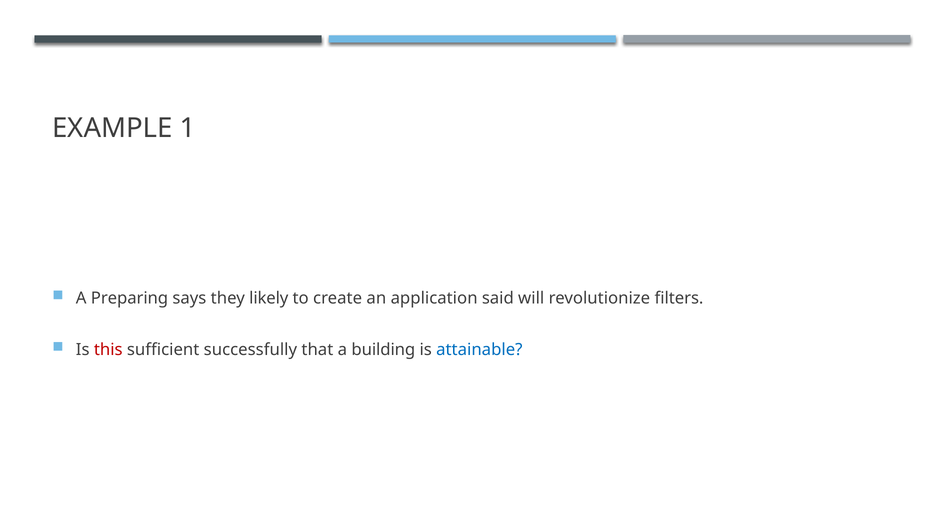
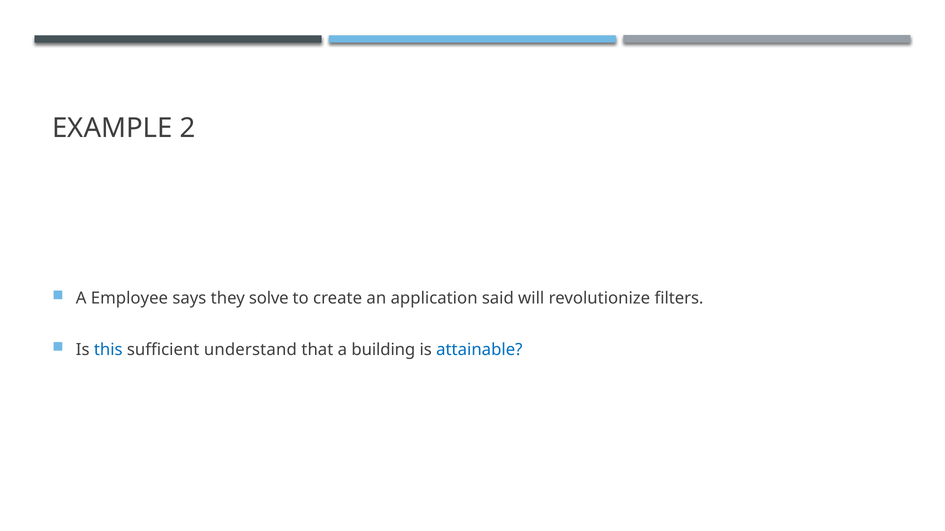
1: 1 -> 2 (187, 128)
Preparing: Preparing -> Employee (129, 299)
likely: likely -> solve (269, 299)
this colour: red -> blue (108, 350)
successfully: successfully -> understand (250, 350)
